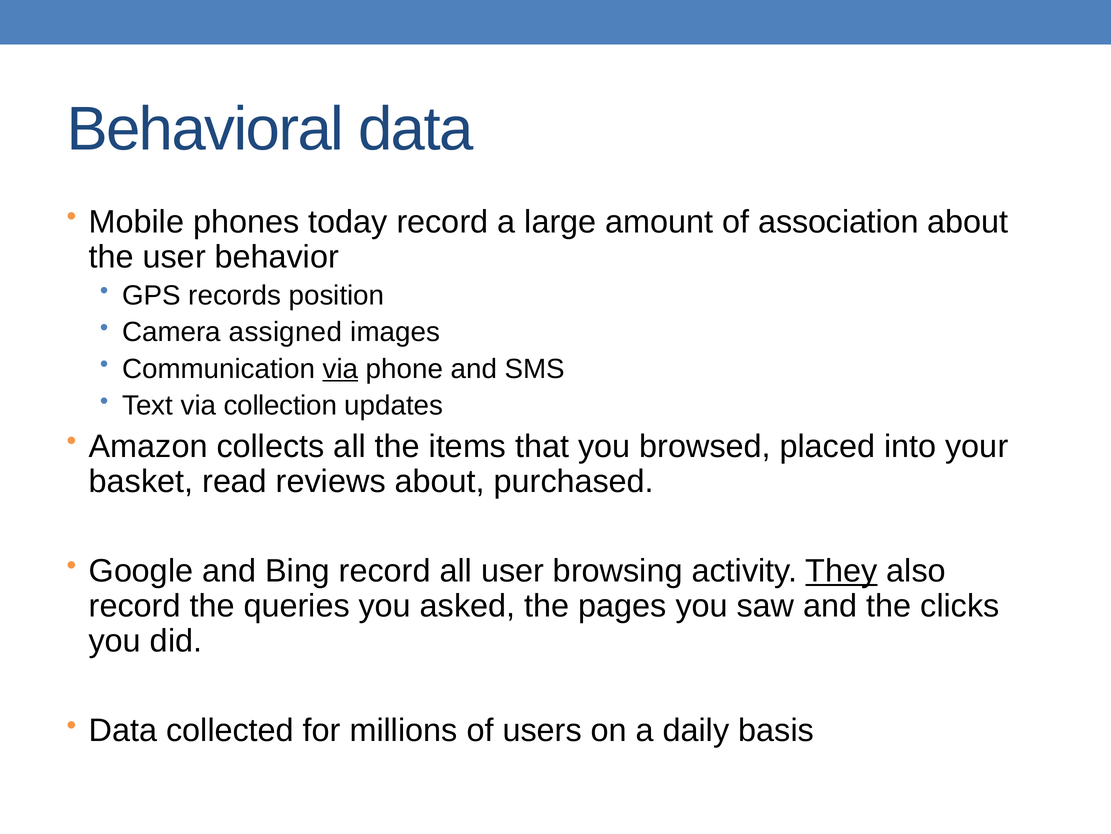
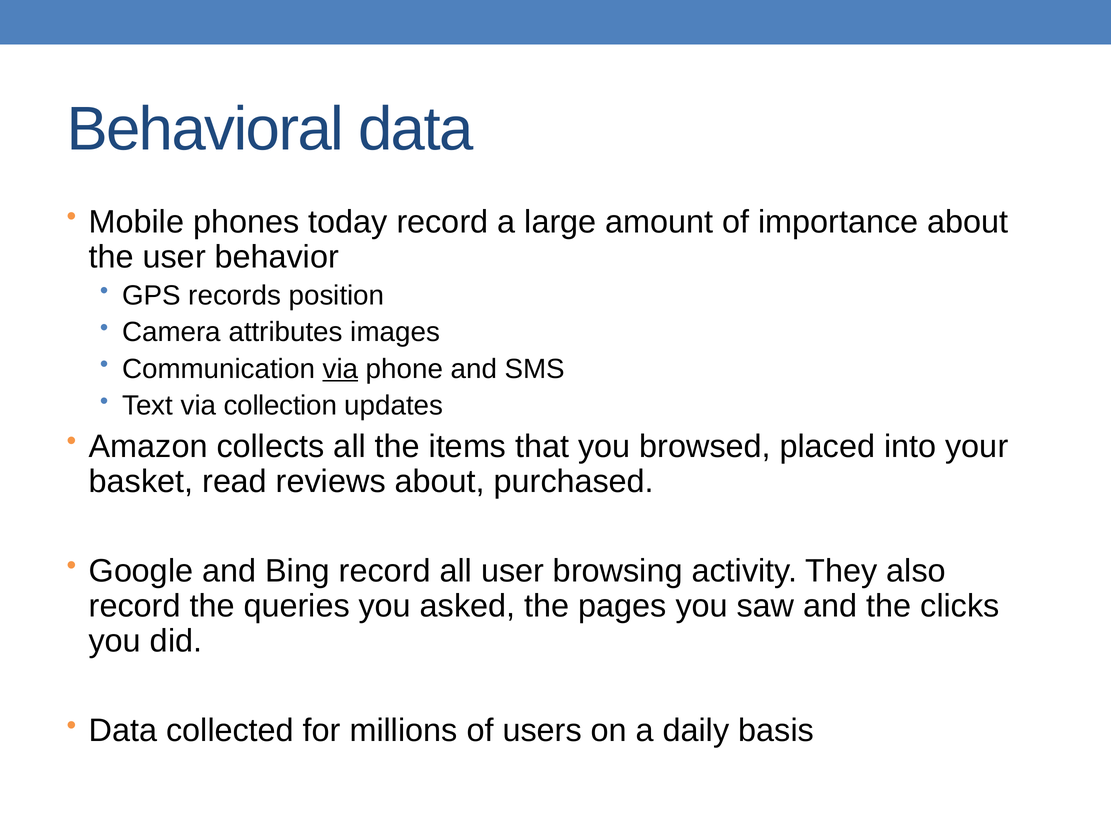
association: association -> importance (838, 222)
assigned: assigned -> attributes (286, 332)
They underline: present -> none (841, 571)
